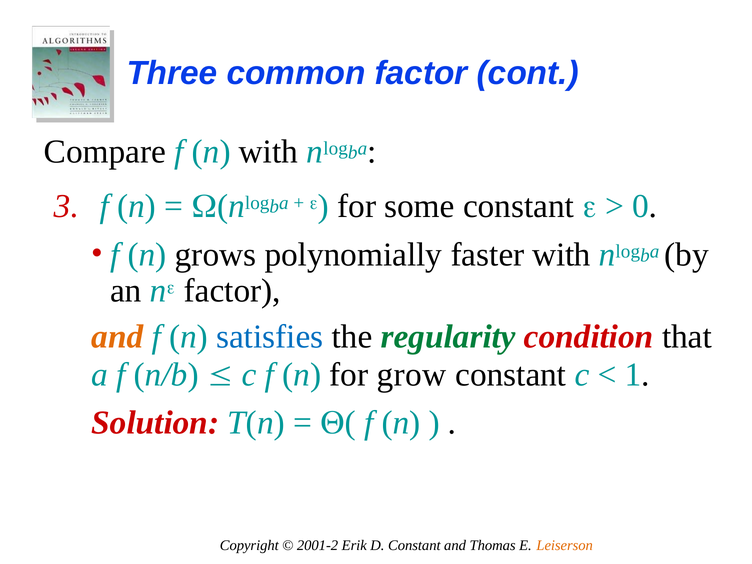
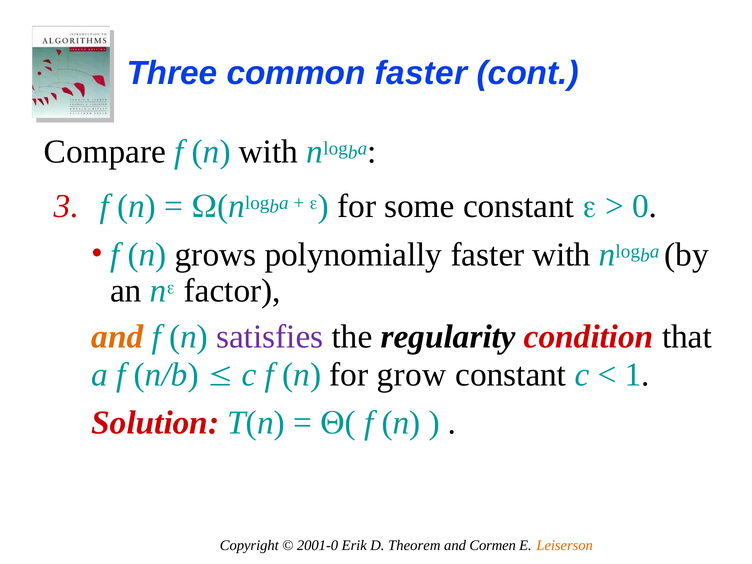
common factor: factor -> faster (421, 73)
satisfies colour: blue -> purple (270, 337)
regularity colour: green -> black (448, 337)
2001-2: 2001-2 -> 2001-0 (318, 546)
D Constant: Constant -> Theorem (414, 546)
Thomas: Thomas -> Cormen (493, 546)
